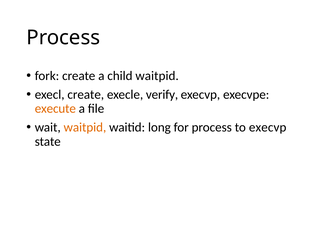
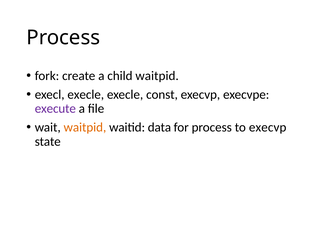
execl create: create -> execle (86, 94)
verify: verify -> const (162, 94)
execute colour: orange -> purple (55, 108)
long: long -> data (159, 127)
